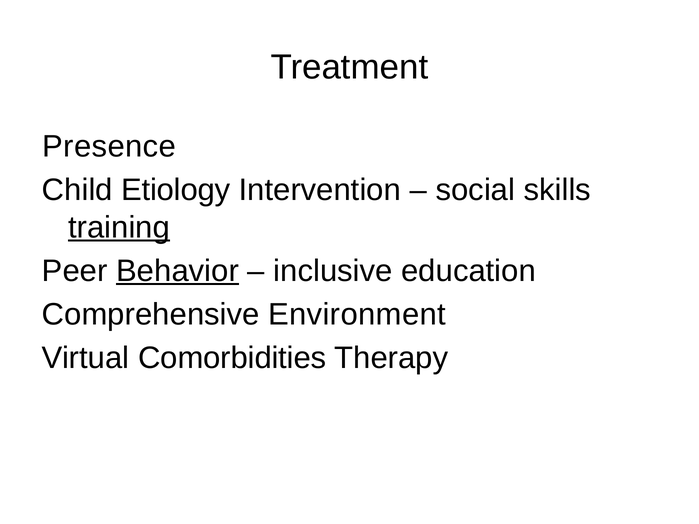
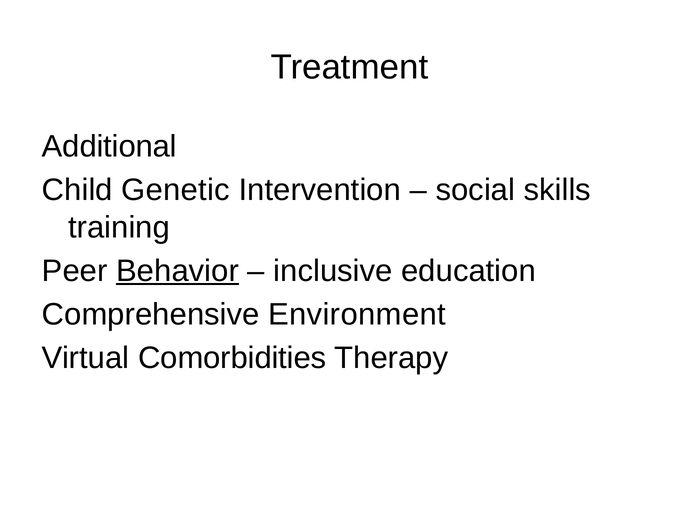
Presence: Presence -> Additional (109, 147)
Etiology: Etiology -> Genetic (176, 190)
training underline: present -> none (119, 227)
